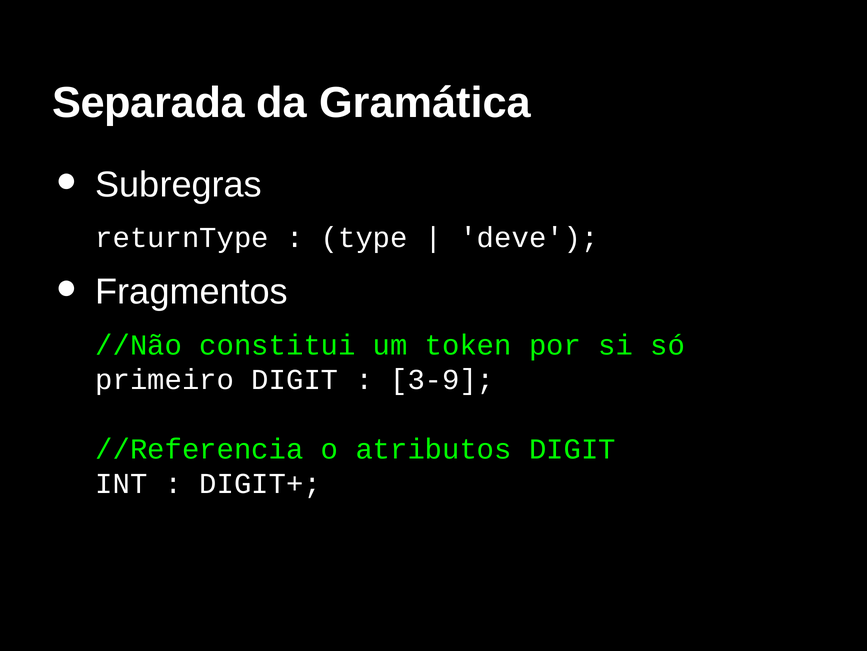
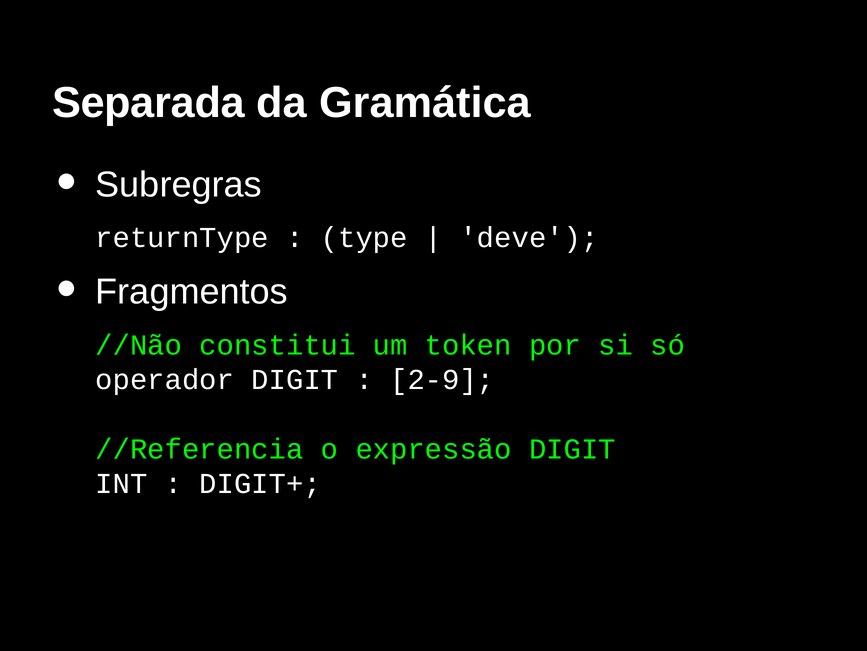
primeiro: primeiro -> operador (165, 379)
3-9: 3-9 -> 2-9 (442, 379)
atributos: atributos -> expressão (434, 449)
